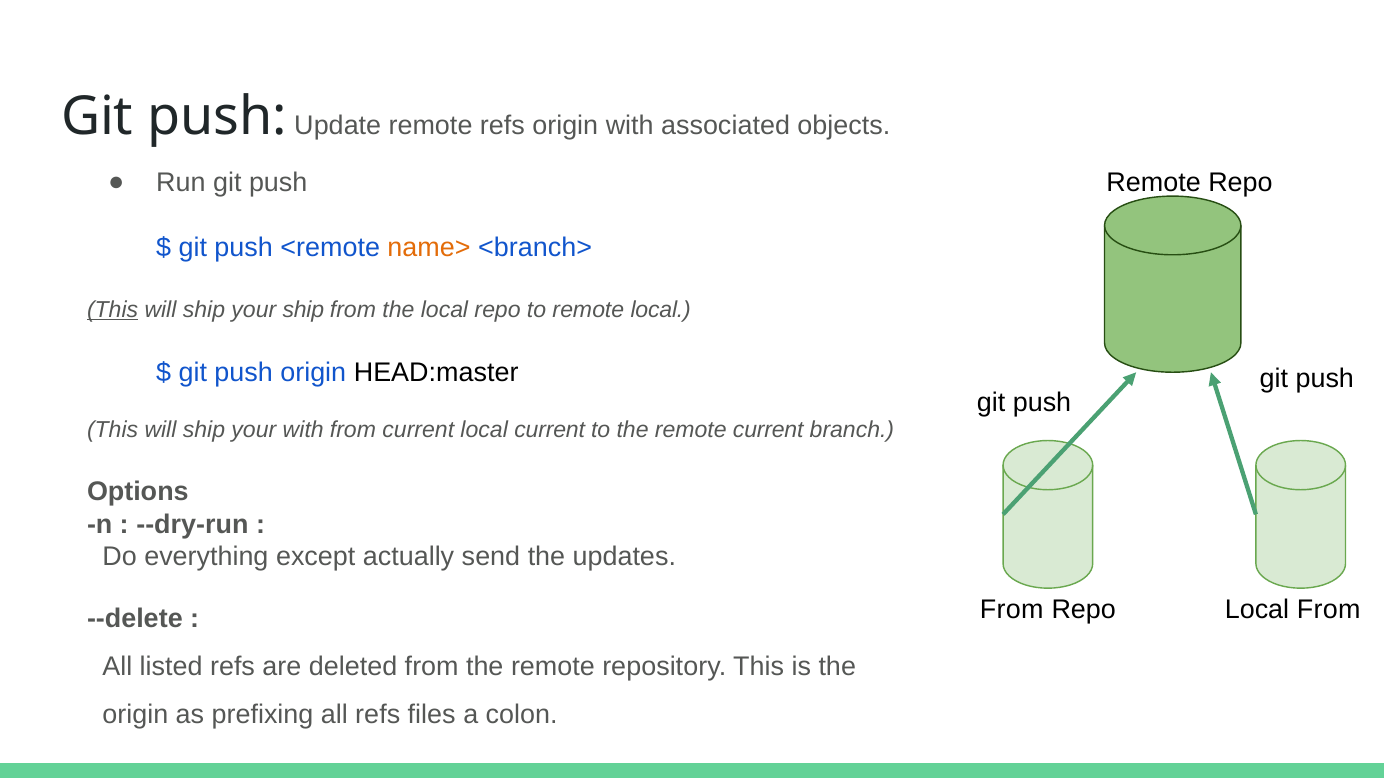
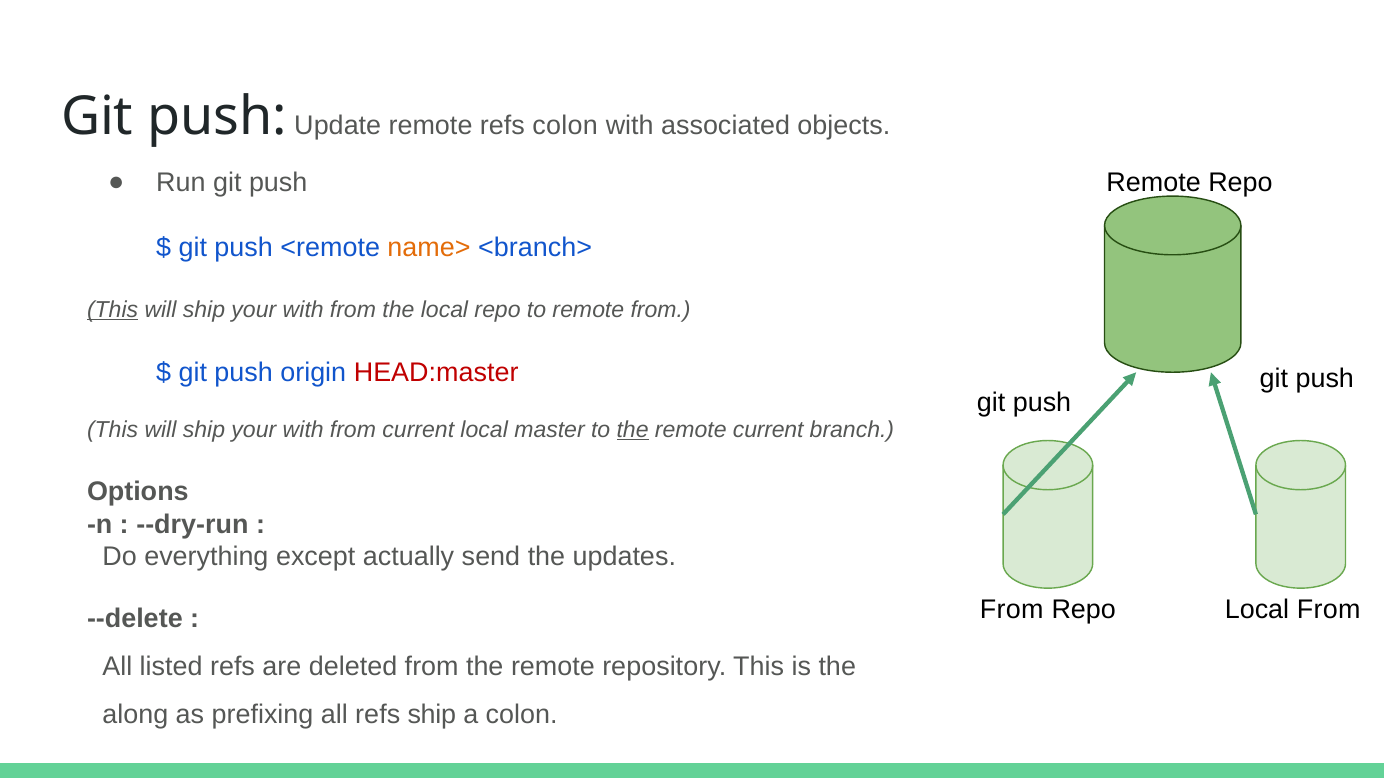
refs origin: origin -> colon (565, 126)
ship: ship -> with (303, 310)
remote local: local -> from (661, 310)
HEAD:master colour: black -> red (436, 372)
local current: current -> master (550, 430)
the underline: none -> present (633, 430)
origin: origin -> along (135, 715)
refs files: files -> ship (432, 715)
